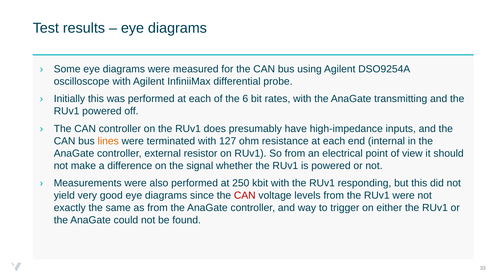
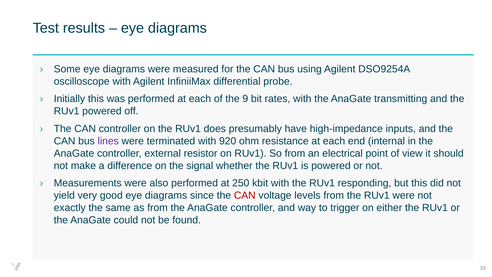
6: 6 -> 9 (245, 99)
lines colour: orange -> purple (108, 141)
127: 127 -> 920 (228, 141)
